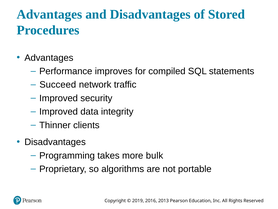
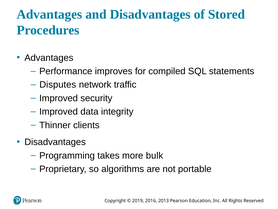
Succeed: Succeed -> Disputes (58, 85)
